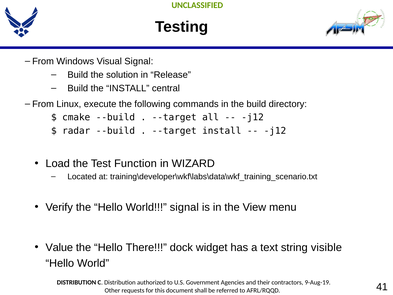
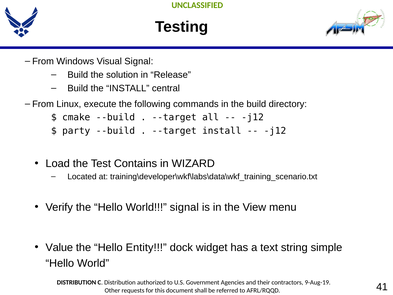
radar: radar -> party (76, 131)
Function: Function -> Contains (136, 163)
There: There -> Entity (146, 247)
visible: visible -> simple (326, 247)
